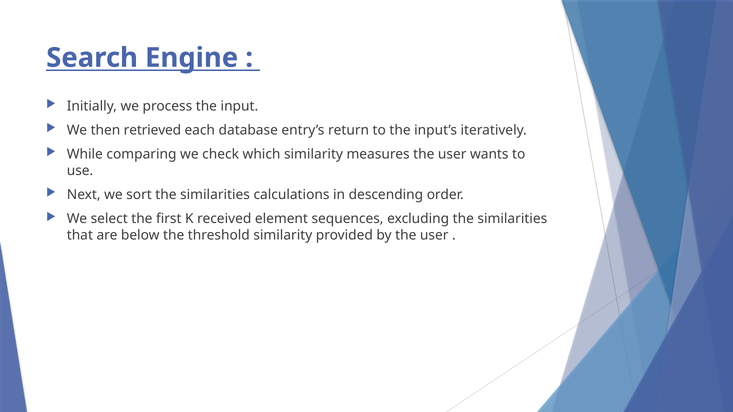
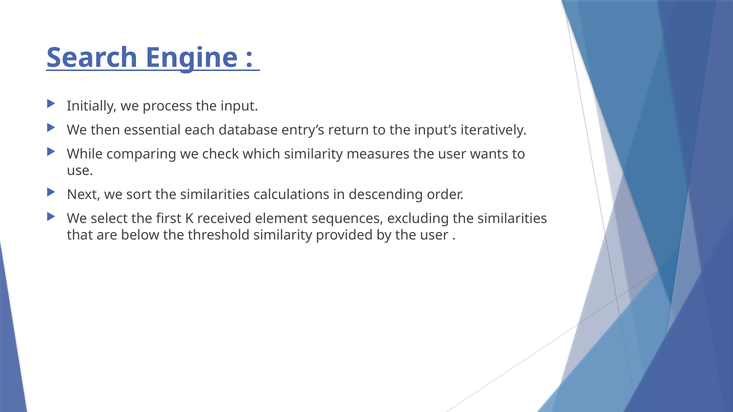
retrieved: retrieved -> essential (152, 130)
